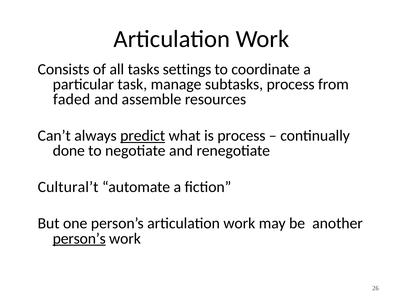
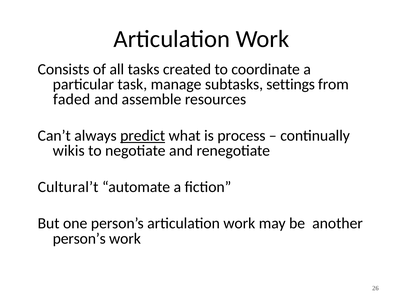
settings: settings -> created (187, 69)
subtasks process: process -> settings (291, 84)
done: done -> wikis (69, 151)
person’s underline: present -> none (79, 239)
